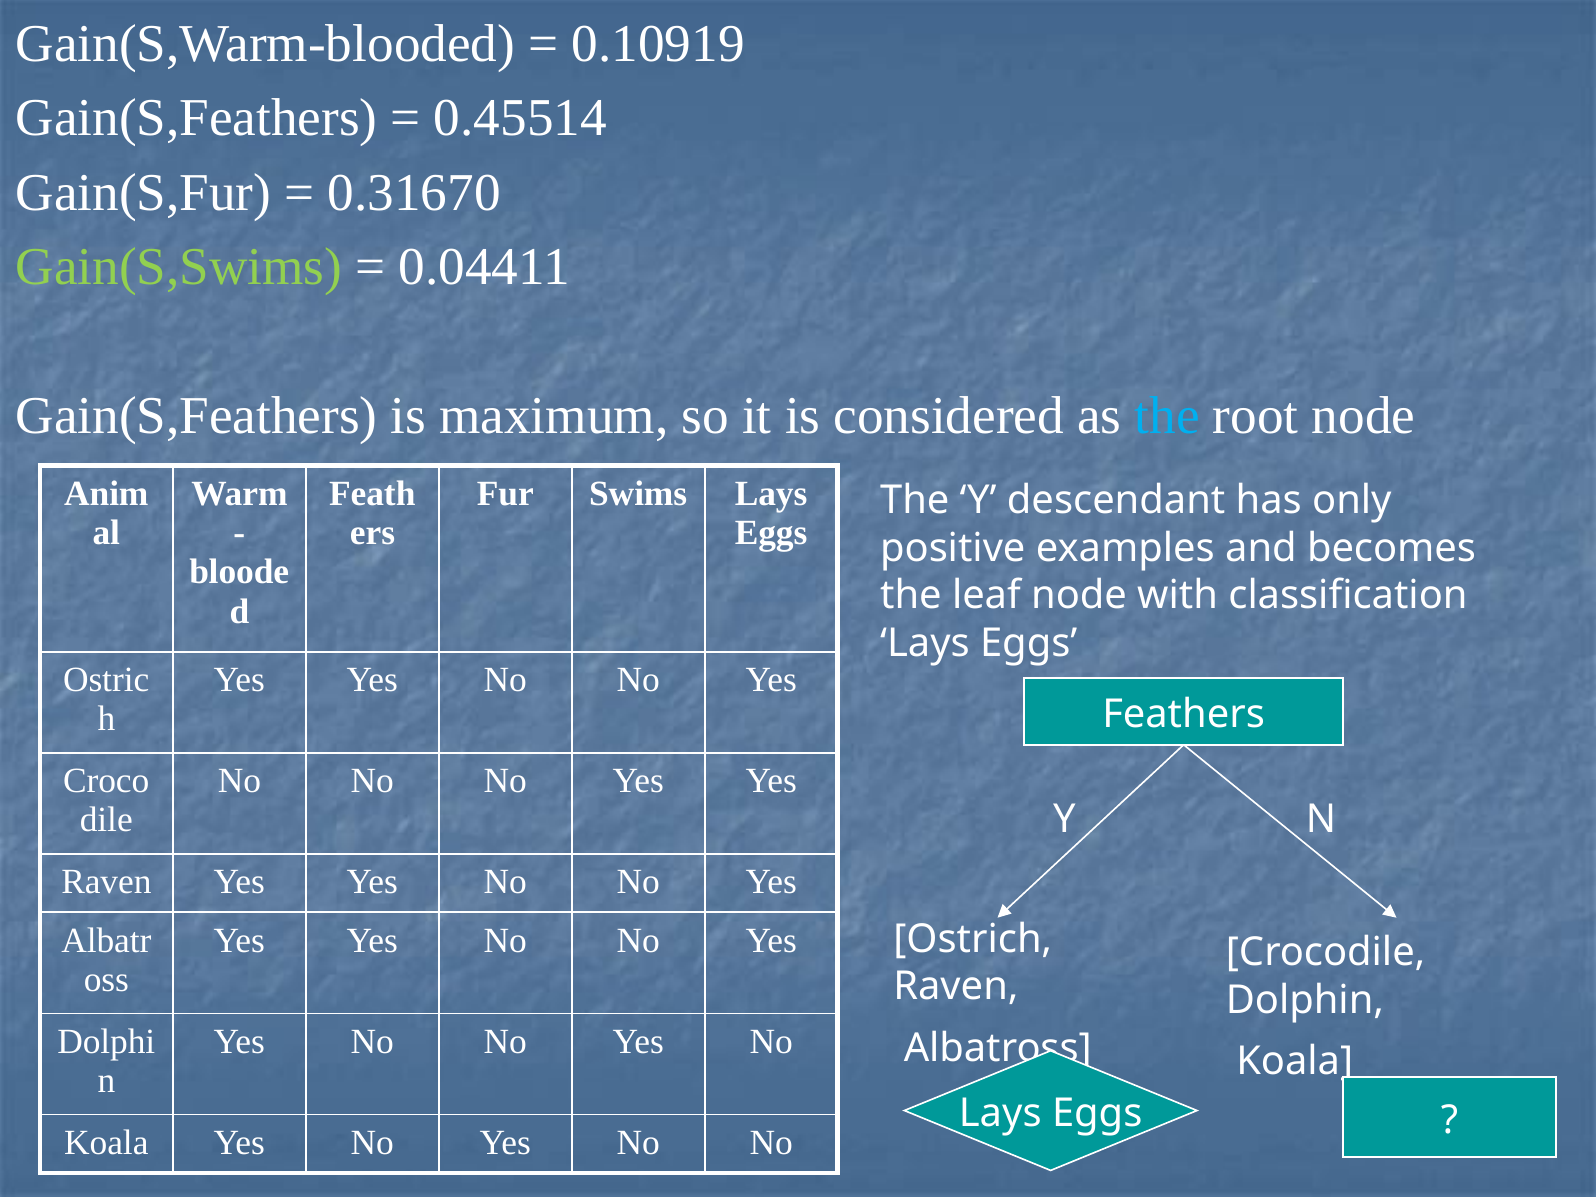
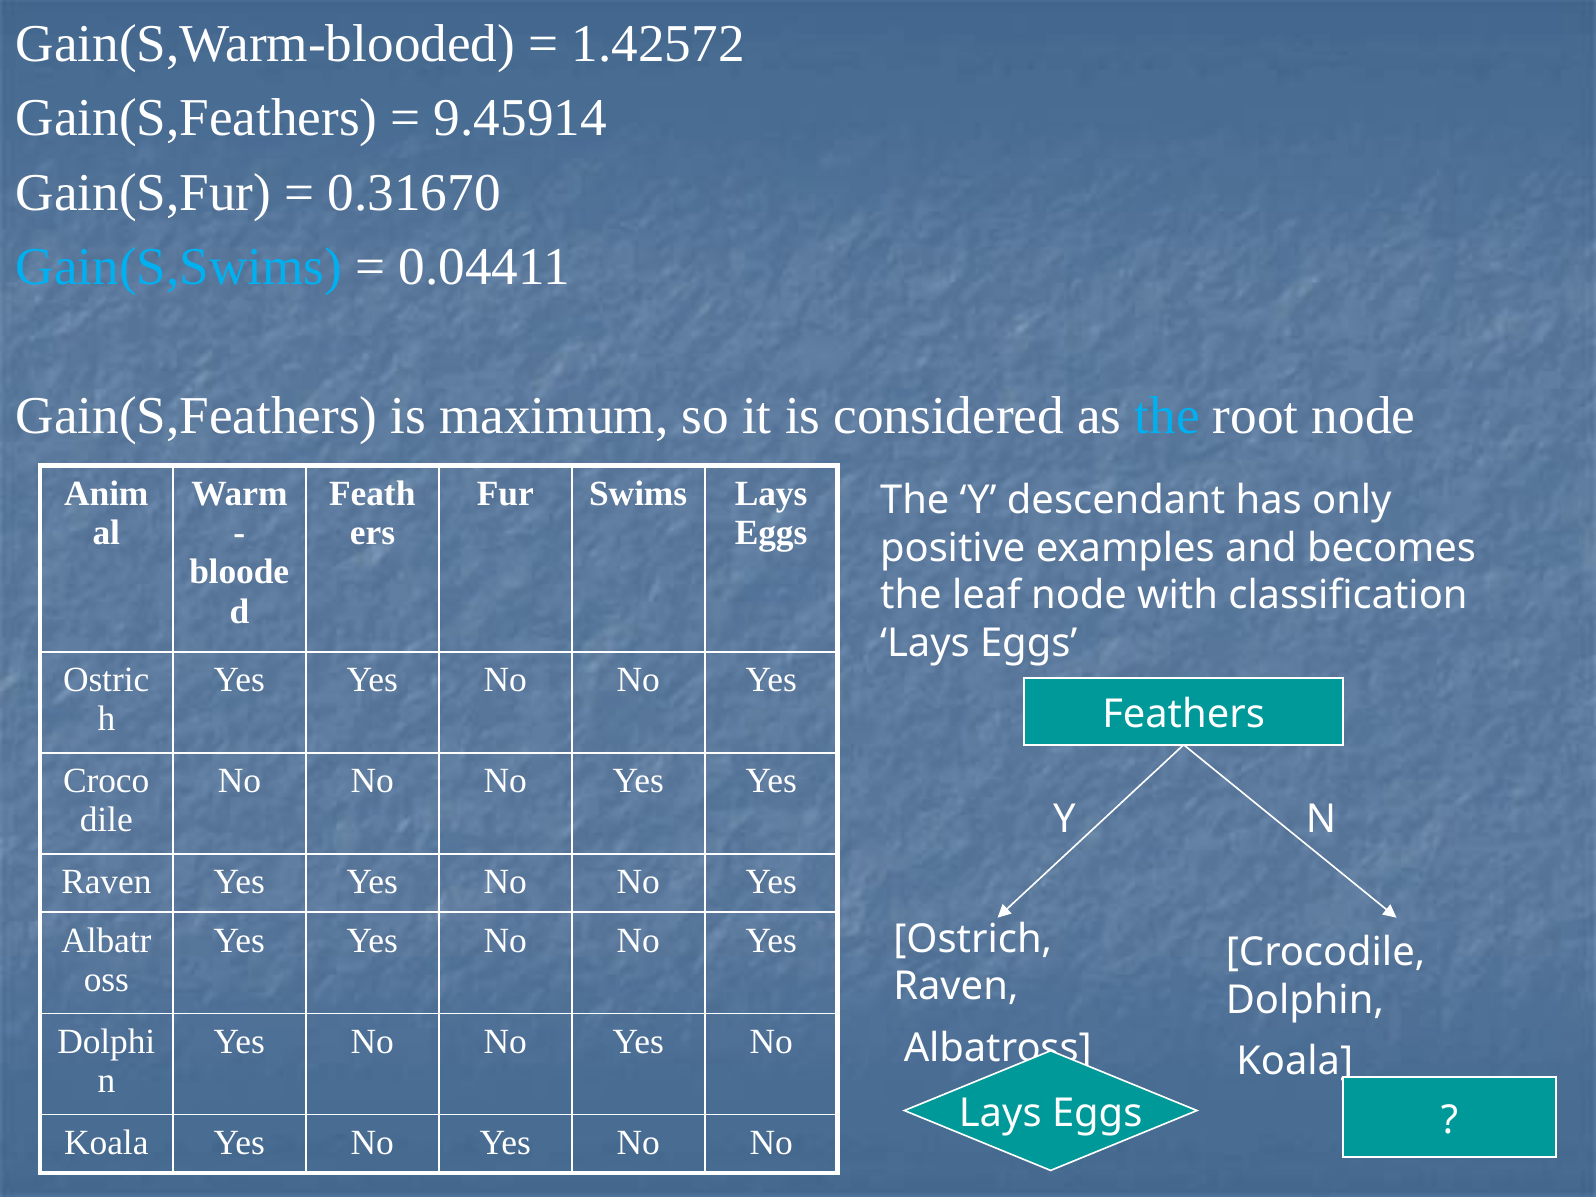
0.10919: 0.10919 -> 1.42572 (658, 44)
0.45514: 0.45514 -> 9.45914 (520, 118)
Gain(S,Swims colour: light green -> light blue (179, 267)
